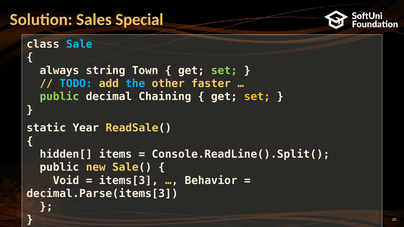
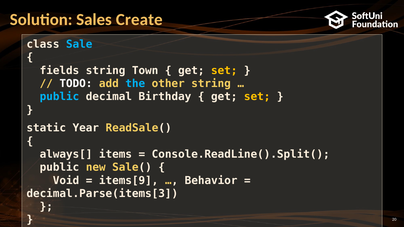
Special: Special -> Create (139, 20)
always: always -> fields (59, 71)
set colour: light green -> yellow (224, 71)
TODO colour: light blue -> white (76, 84)
other faster: faster -> string (211, 84)
public colour: light green -> light blue (59, 97)
Chaining: Chaining -> Birthday (165, 97)
hidden[: hidden[ -> always[ (66, 154)
items[3: items[3 -> items[9 (129, 181)
